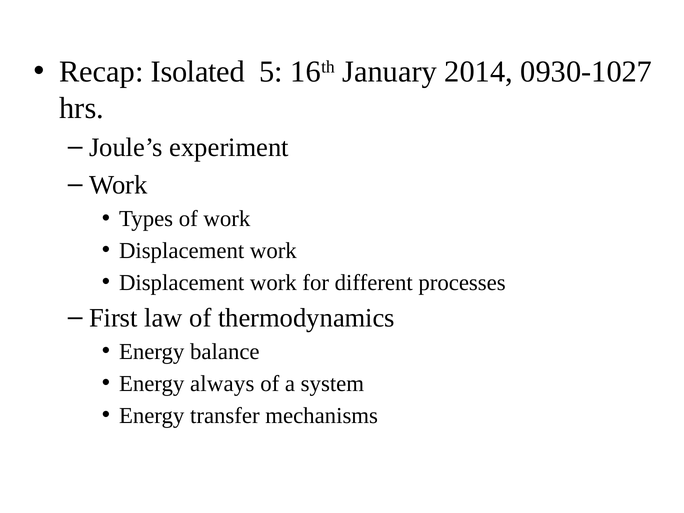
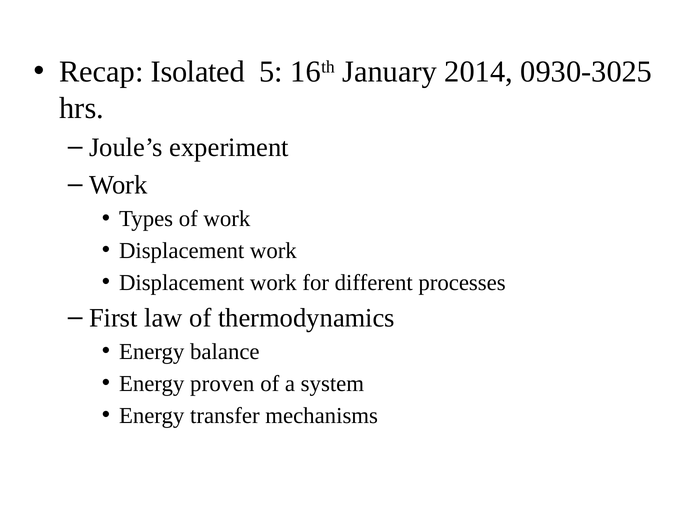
0930-1027: 0930-1027 -> 0930-3025 (586, 72)
always: always -> proven (222, 384)
